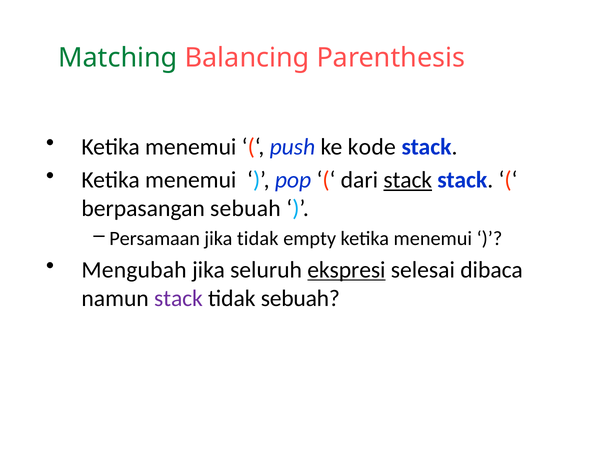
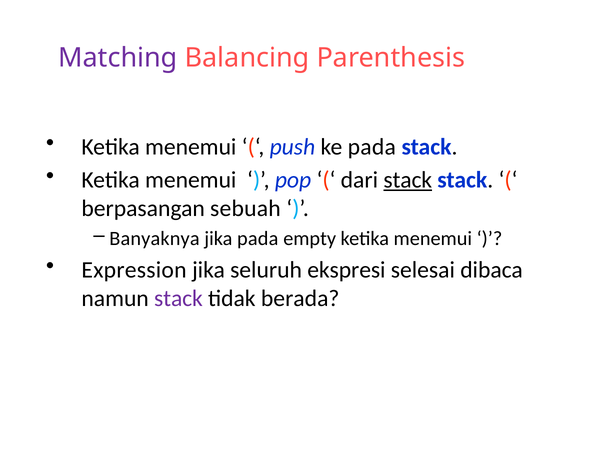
Matching colour: green -> purple (118, 58)
ke kode: kode -> pada (372, 147)
Persamaan: Persamaan -> Banyaknya (154, 239)
jika tidak: tidak -> pada (258, 239)
Mengubah: Mengubah -> Expression (134, 270)
ekspresi underline: present -> none (346, 270)
tidak sebuah: sebuah -> berada (300, 298)
